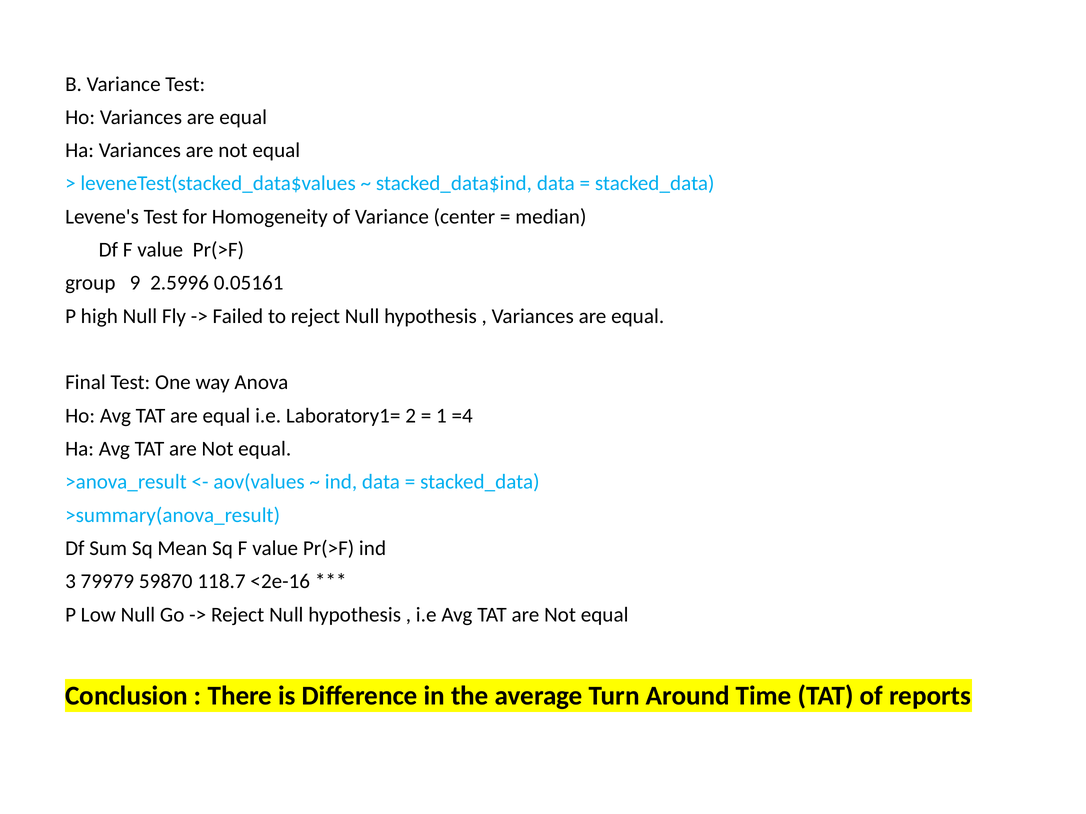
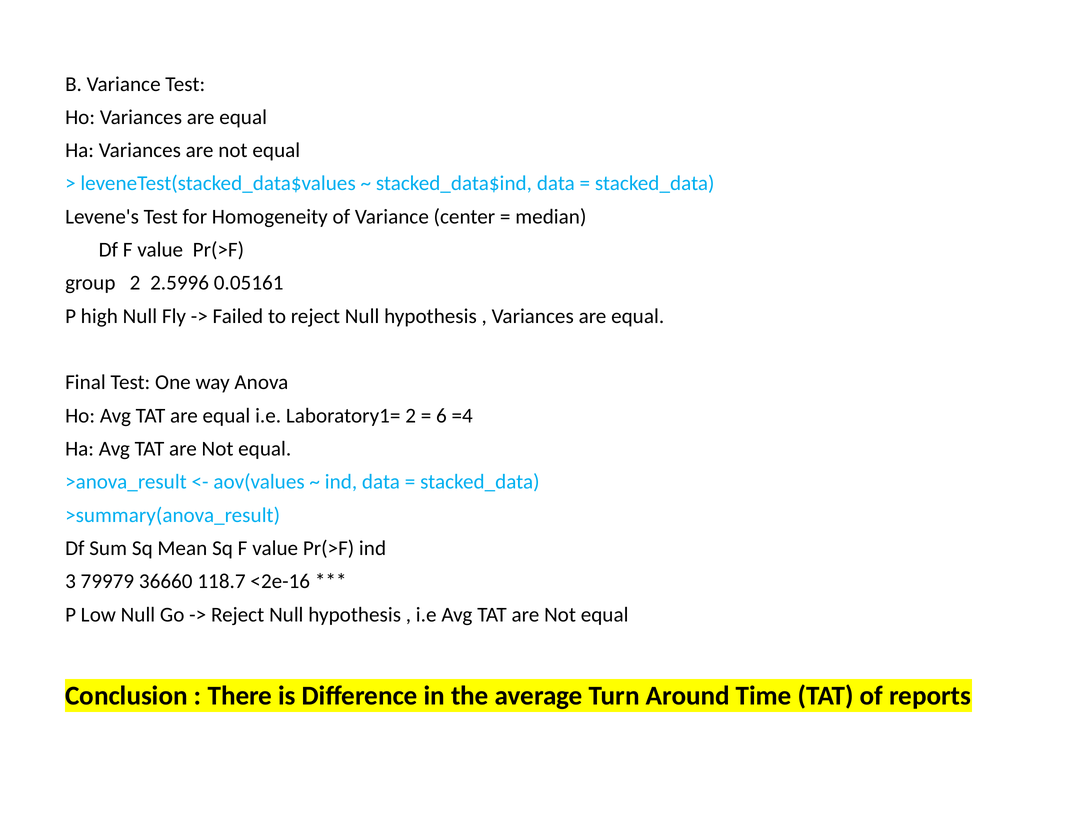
group 9: 9 -> 2 (135, 283)
1: 1 -> 6 (441, 416)
59870: 59870 -> 36660 (166, 582)
